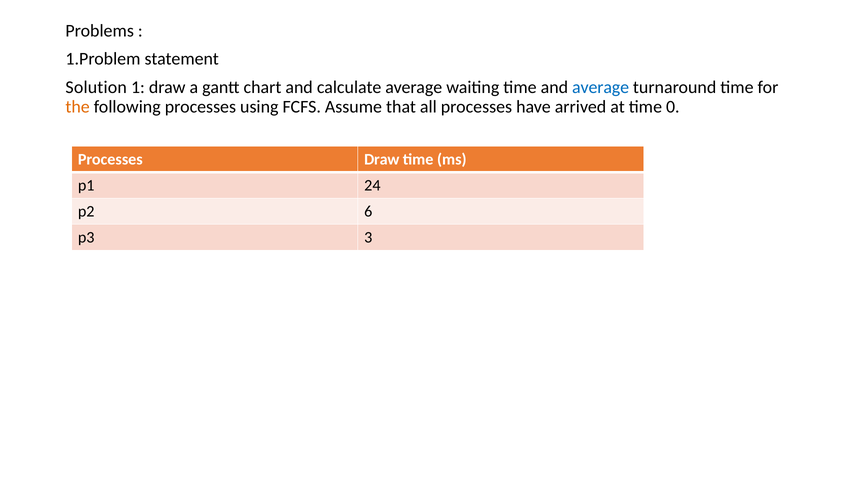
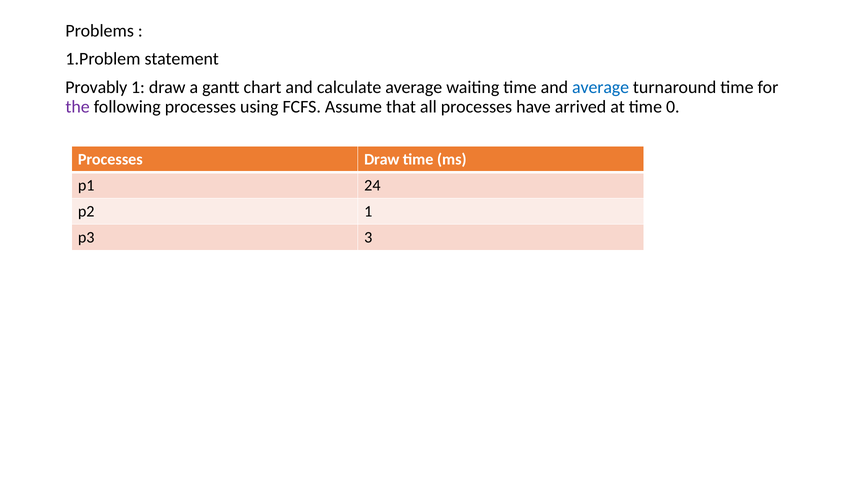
Solution: Solution -> Provably (96, 87)
the colour: orange -> purple (78, 107)
p2 6: 6 -> 1 (368, 212)
